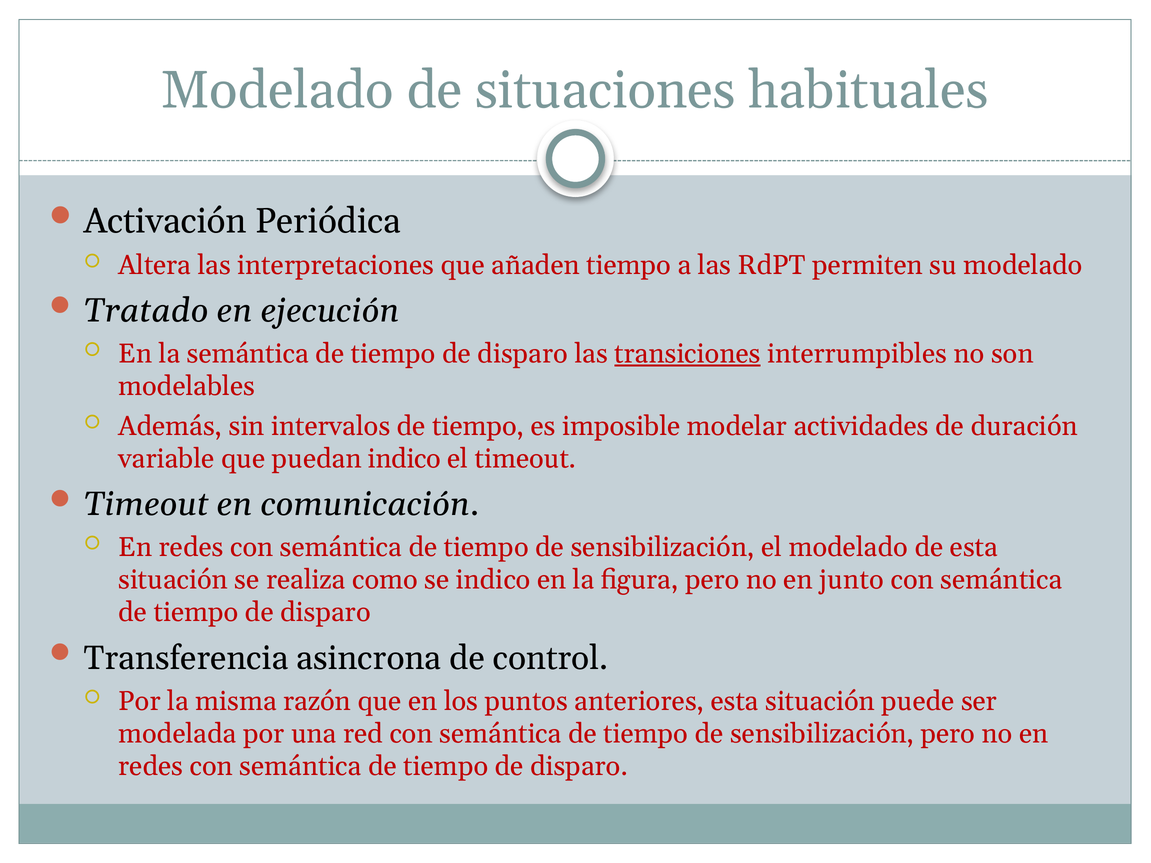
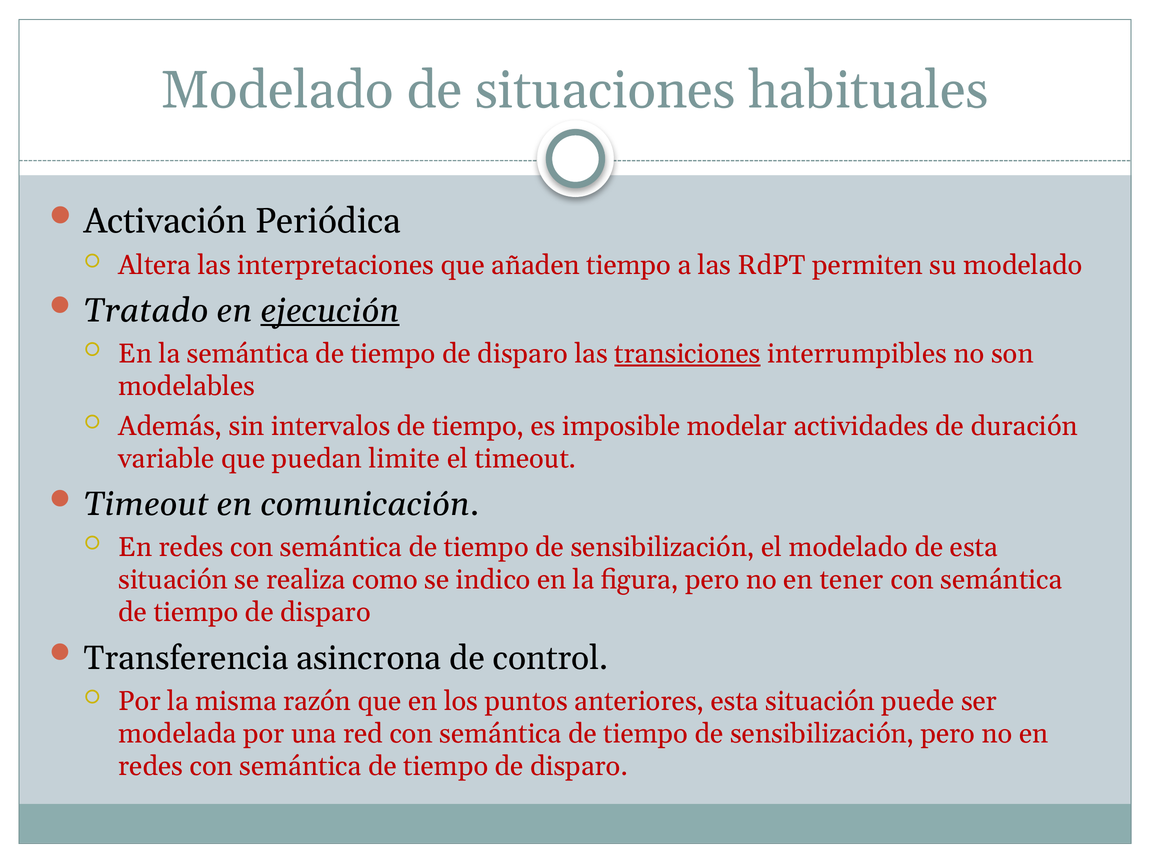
ejecución underline: none -> present (330, 311)
puedan indico: indico -> limite (404, 459)
junto: junto -> tener (852, 580)
